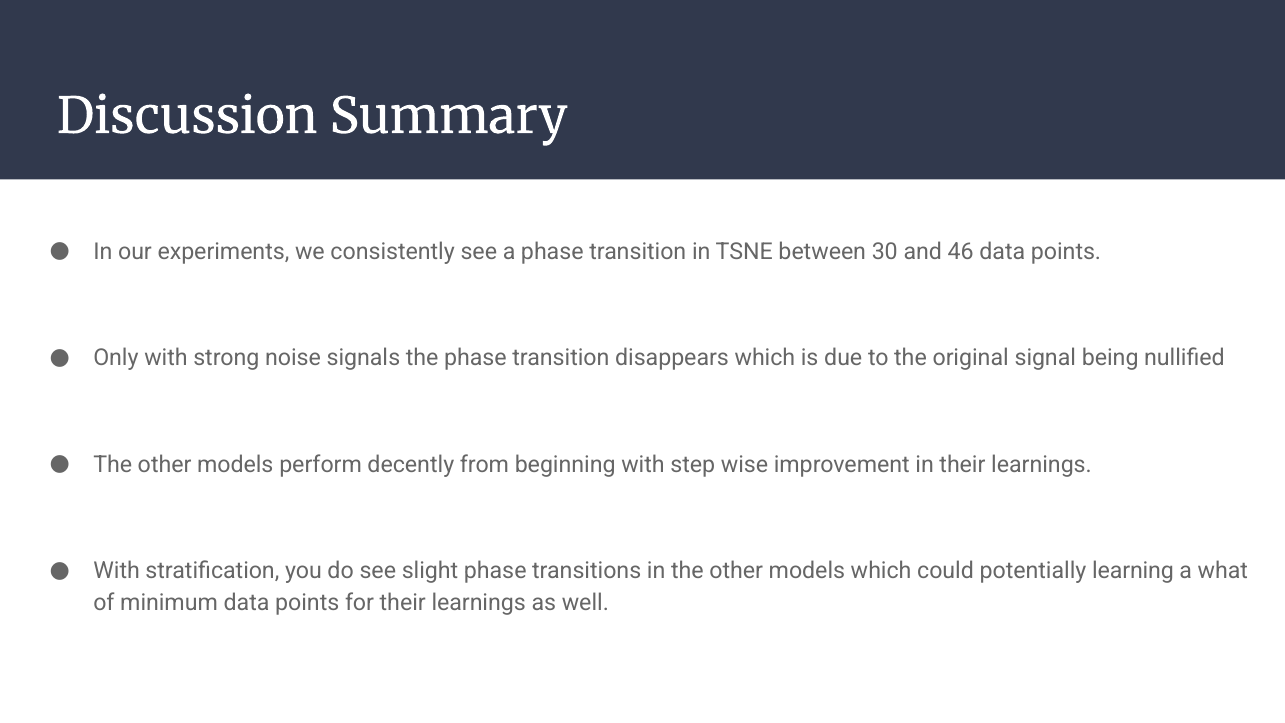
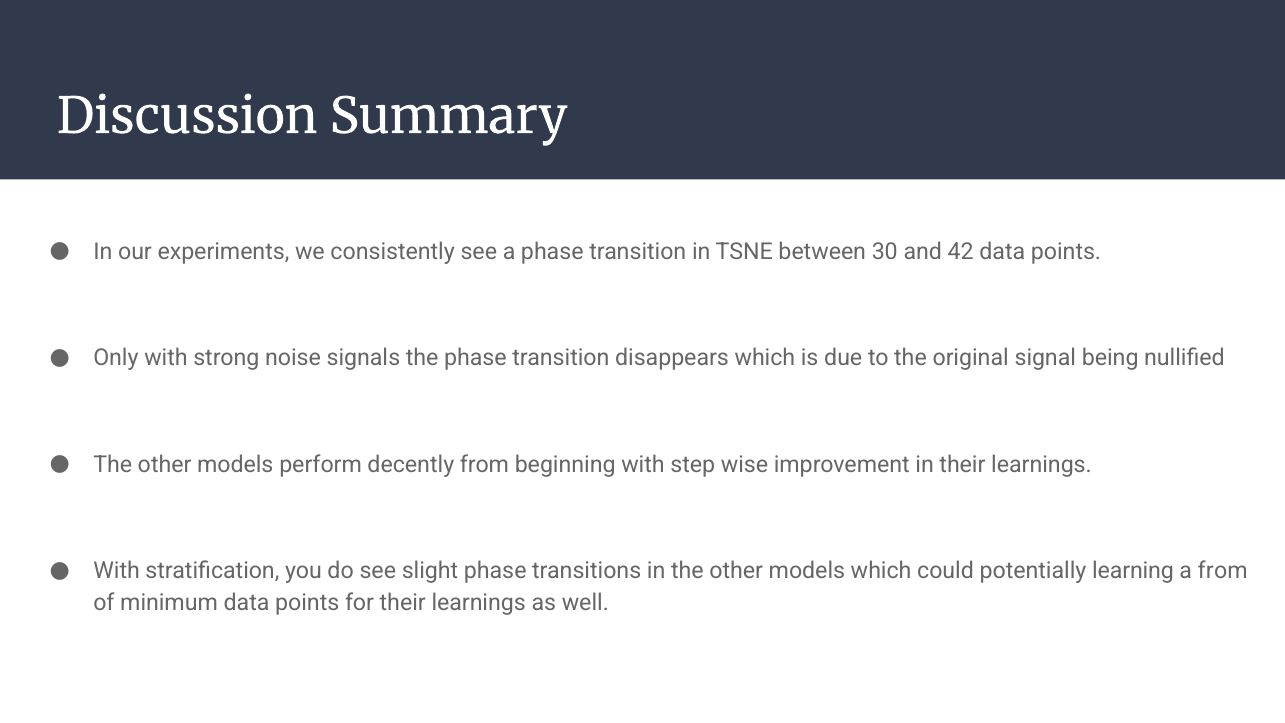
46: 46 -> 42 (961, 252)
a what: what -> from (1223, 571)
